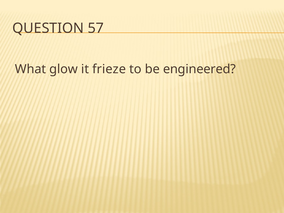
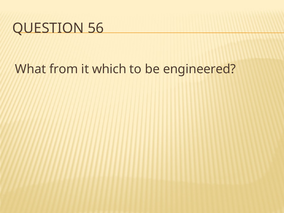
57: 57 -> 56 (96, 28)
glow: glow -> from (64, 69)
frieze: frieze -> which (109, 69)
